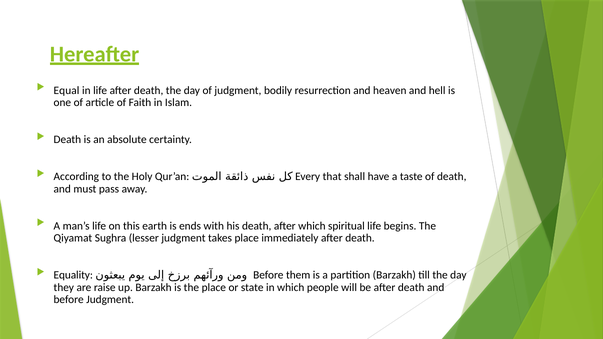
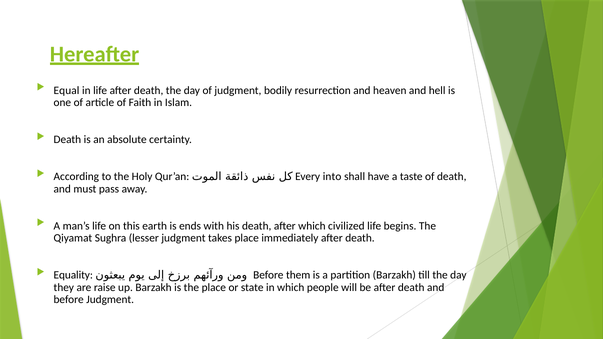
that: that -> into (332, 177)
spiritual: spiritual -> civilized (346, 226)
